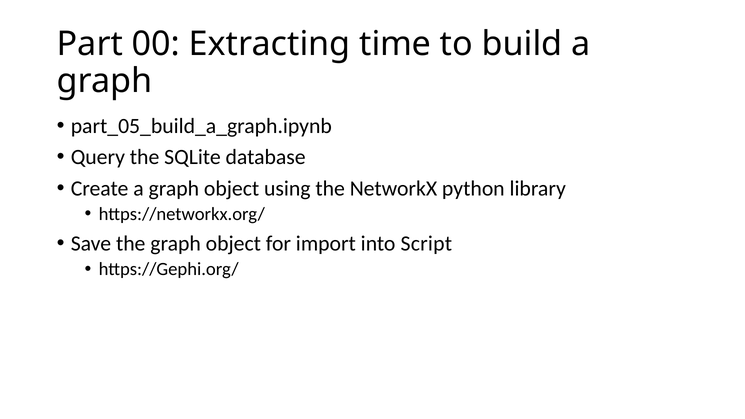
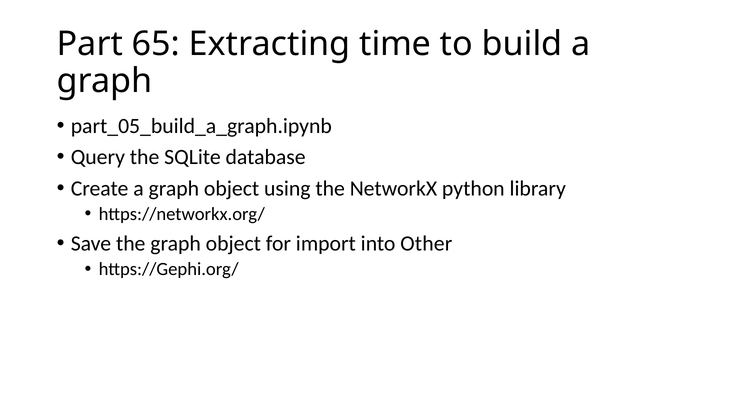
00: 00 -> 65 (156, 44)
Script: Script -> Other (426, 244)
